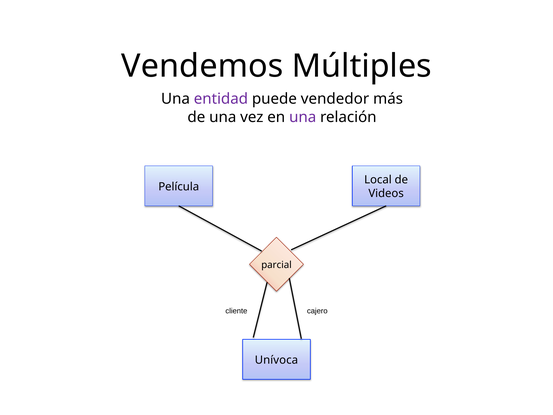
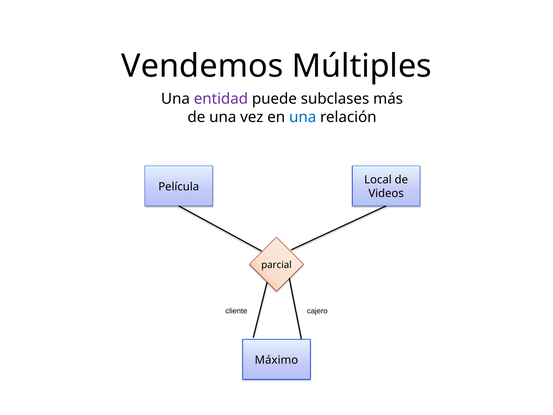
vendedor: vendedor -> subclases (335, 99)
una colour: purple -> blue (303, 117)
Unívoca: Unívoca -> Máximo (276, 360)
